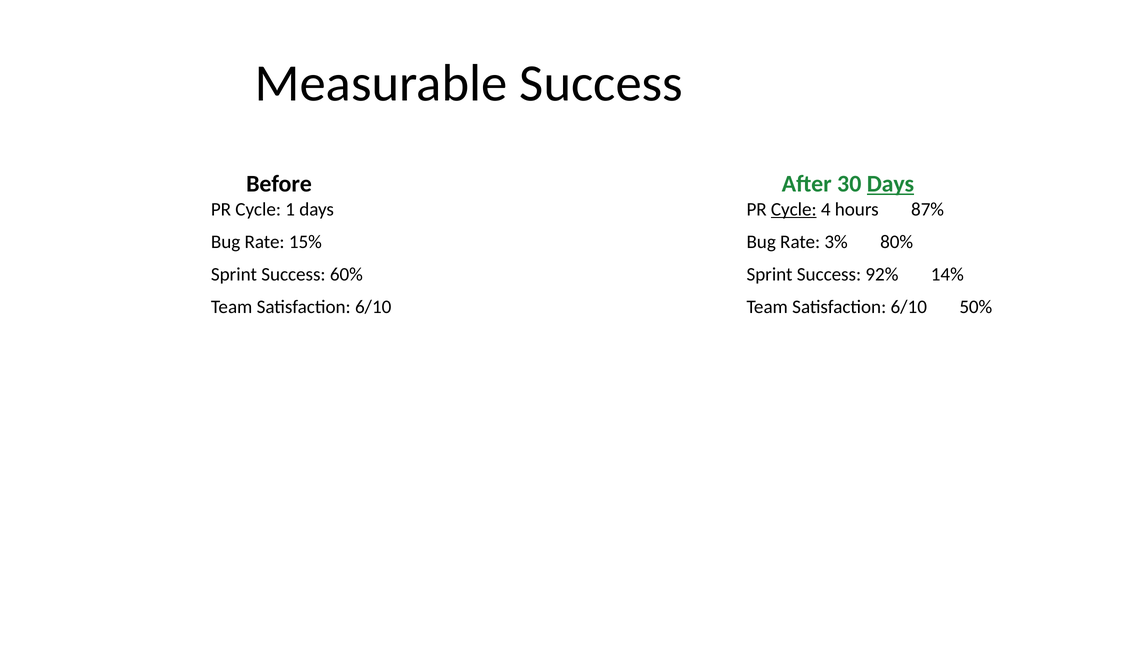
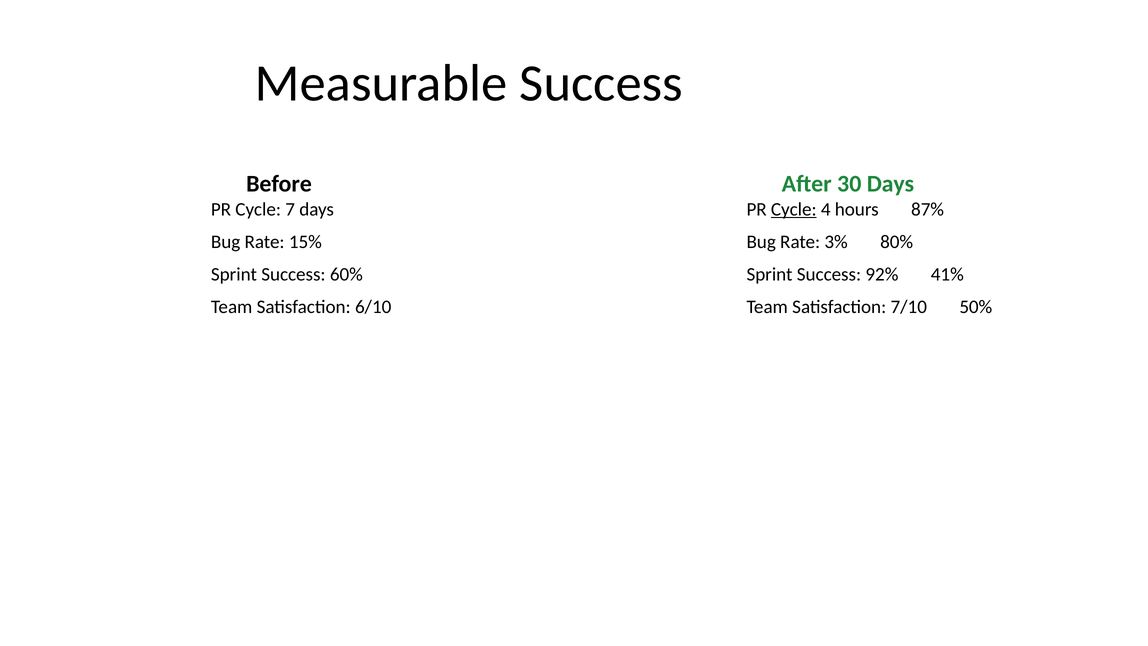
Days underline: present -> none (890, 184)
1: 1 -> 7 (290, 209)
14%: 14% -> 41% (947, 274)
6/10: 6/10 -> 7/10 (909, 307)
